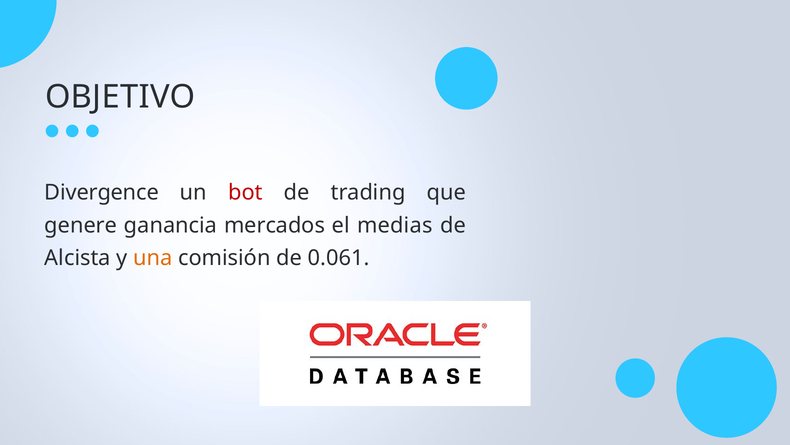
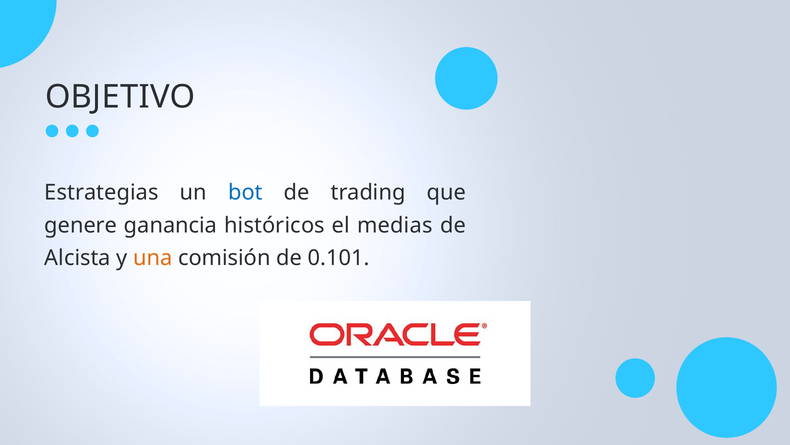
Divergence: Divergence -> Estrategias (102, 192)
bot colour: red -> blue (245, 192)
mercados: mercados -> históricos (274, 225)
0.061: 0.061 -> 0.101 (339, 258)
